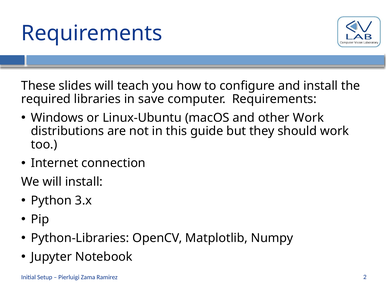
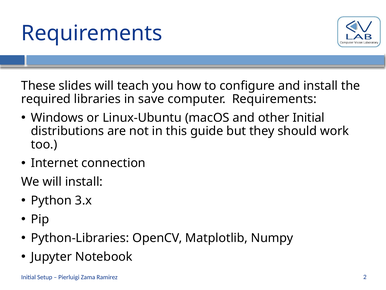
other Work: Work -> Initial (309, 118)
